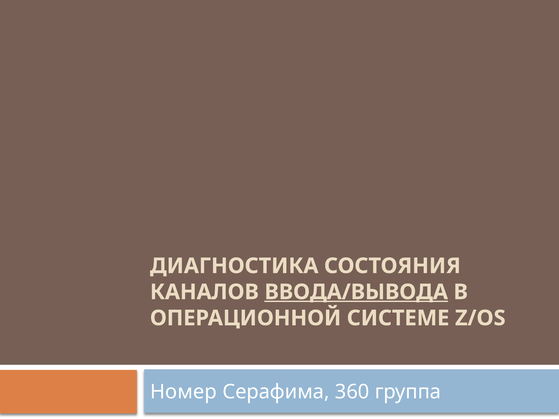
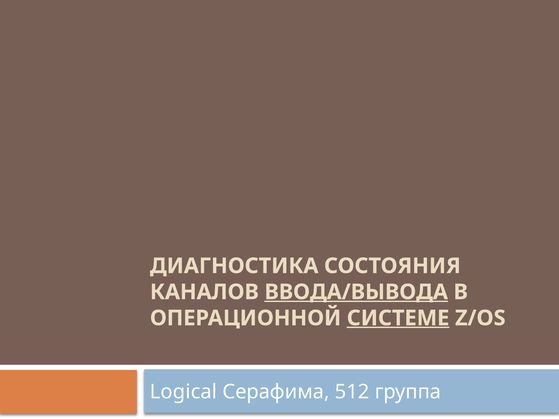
СИСТЕМЕ underline: none -> present (398, 318)
Номер: Номер -> Logical (184, 392)
360: 360 -> 512 (352, 392)
